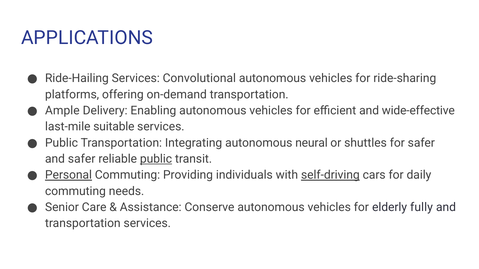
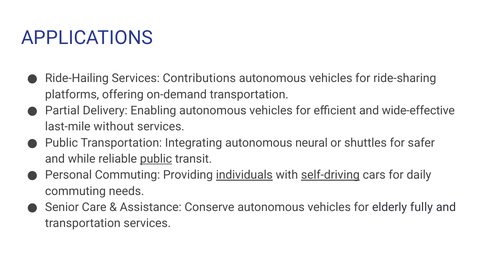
Convolutional: Convolutional -> Contributions (199, 78)
Ample: Ample -> Partial (62, 111)
suitable: suitable -> without (114, 127)
and safer: safer -> while (82, 159)
Personal underline: present -> none (68, 175)
individuals underline: none -> present (244, 175)
